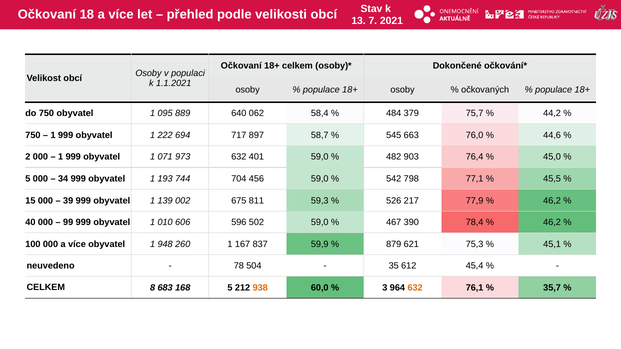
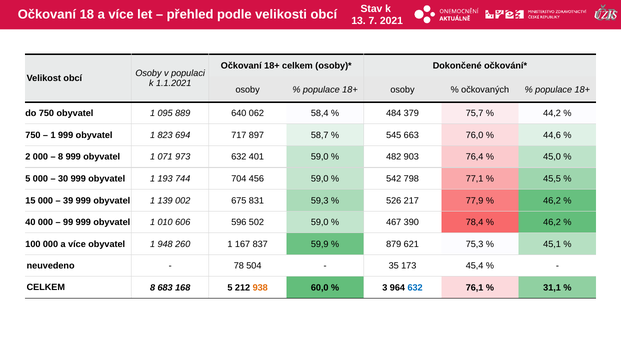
222: 222 -> 823 (165, 135)
1: 1 -> 8 (61, 157)
34: 34 -> 30 (63, 179)
811: 811 -> 831 (256, 201)
612: 612 -> 173 (409, 266)
632 colour: orange -> blue (415, 288)
35,7: 35,7 -> 31,1 (552, 288)
